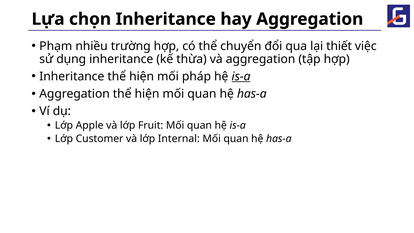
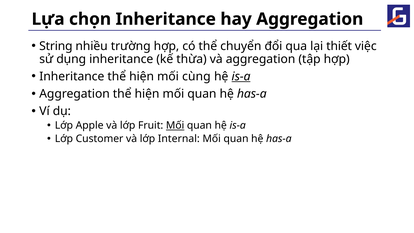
Phạm: Phạm -> String (56, 46)
pháp: pháp -> cùng (196, 76)
Mối underline: none -> present (175, 125)
